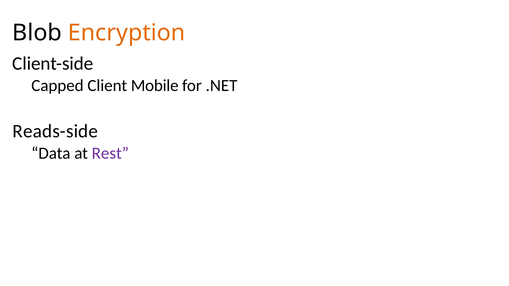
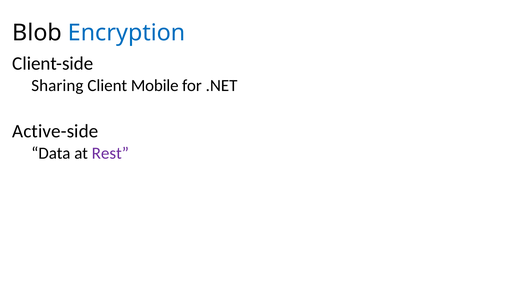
Encryption colour: orange -> blue (127, 33)
Capped: Capped -> Sharing (57, 86)
Reads-side: Reads-side -> Active-side (55, 131)
